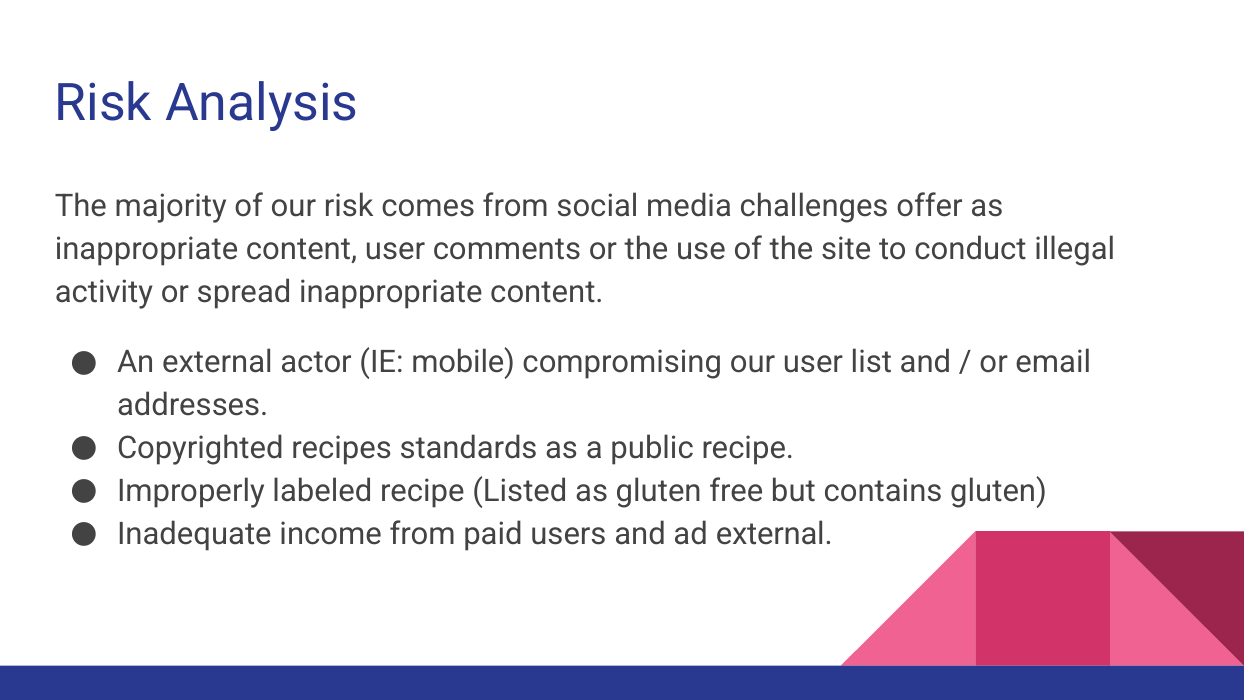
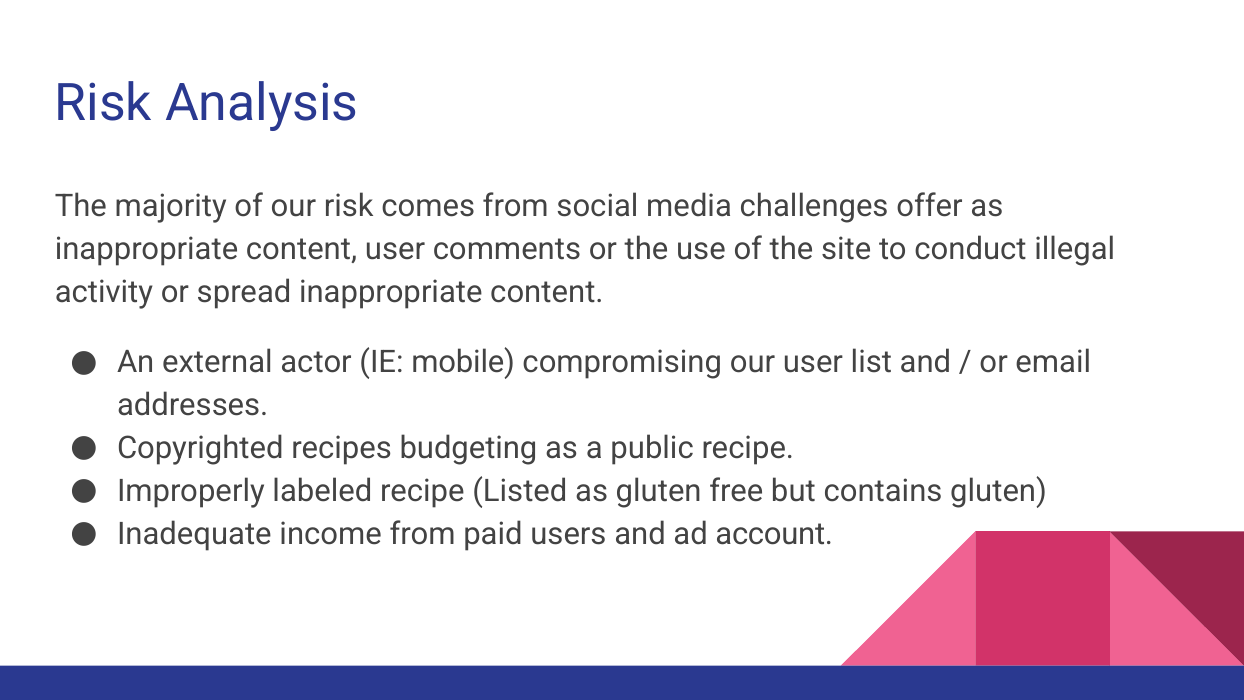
standards: standards -> budgeting (469, 448)
ad external: external -> account (774, 534)
